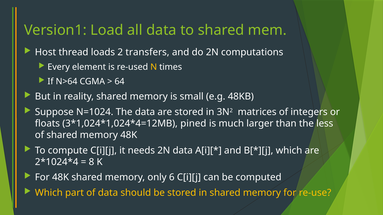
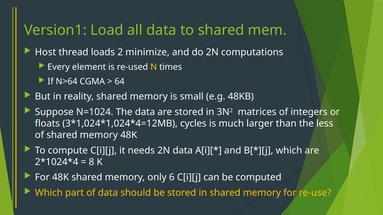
transfers: transfers -> minimize (147, 52)
pined: pined -> cycles (193, 124)
